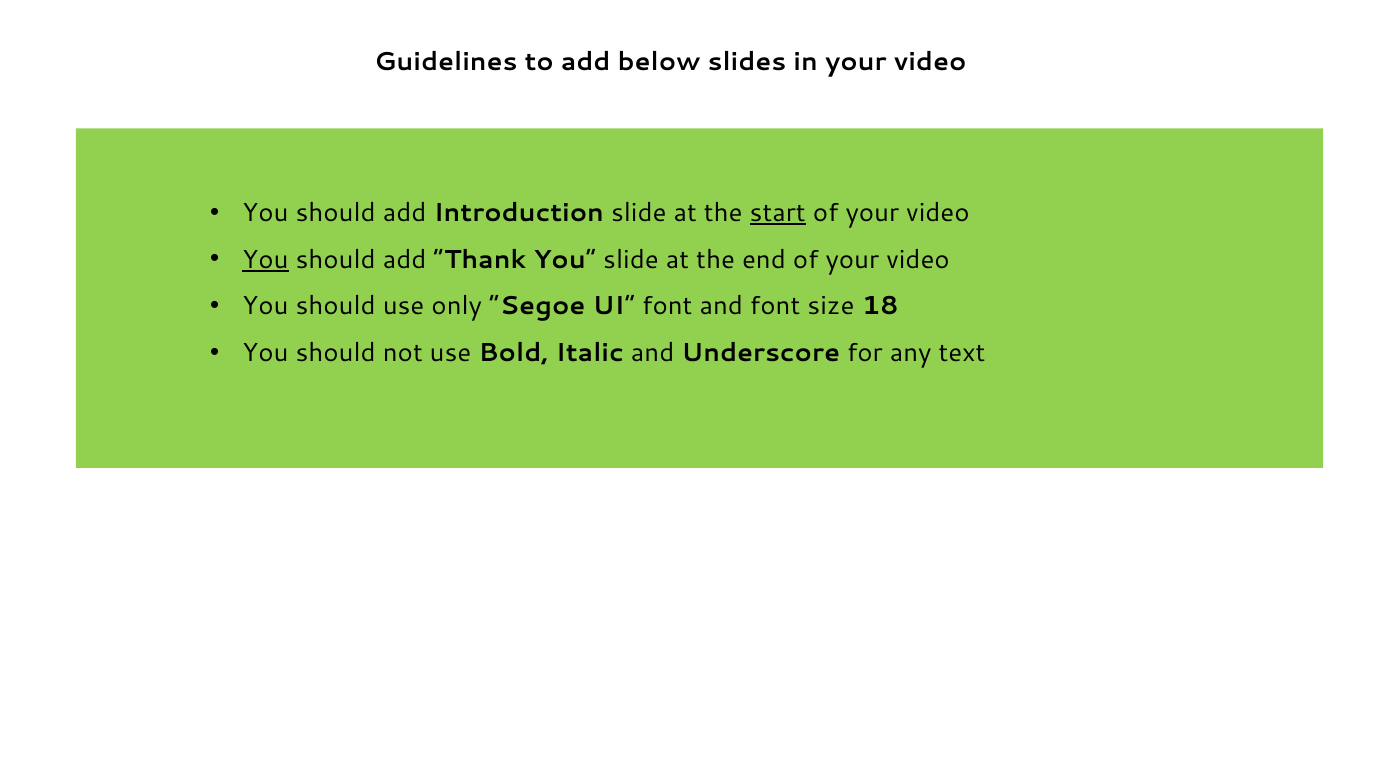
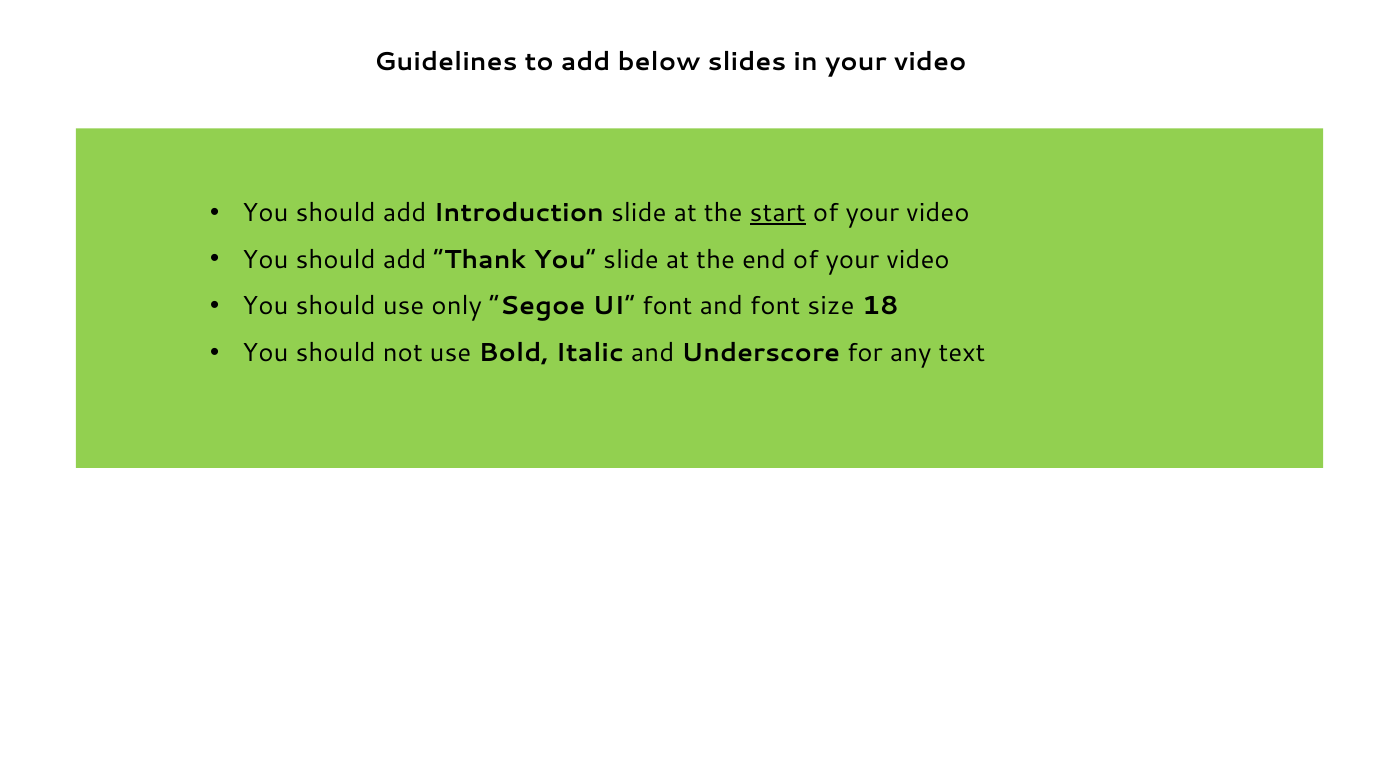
You underline: present -> none (265, 260)
